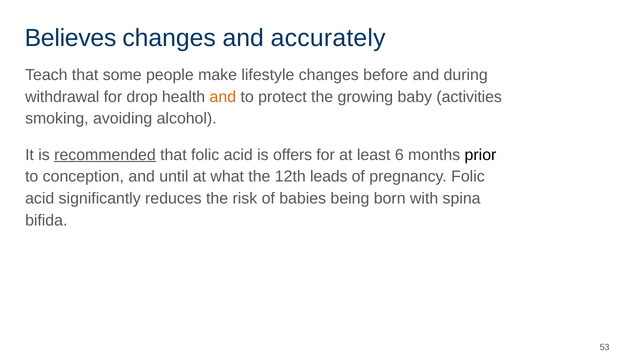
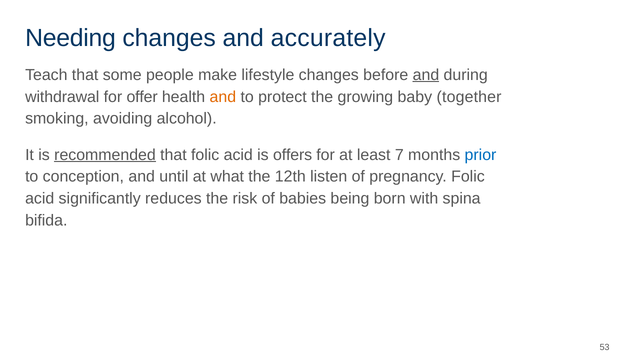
Believes: Believes -> Needing (71, 38)
and underline: none -> present (426, 75)
drop: drop -> offer (142, 97)
activities: activities -> together (469, 97)
6: 6 -> 7 (399, 155)
prior colour: black -> blue (480, 155)
leads: leads -> listen (329, 177)
